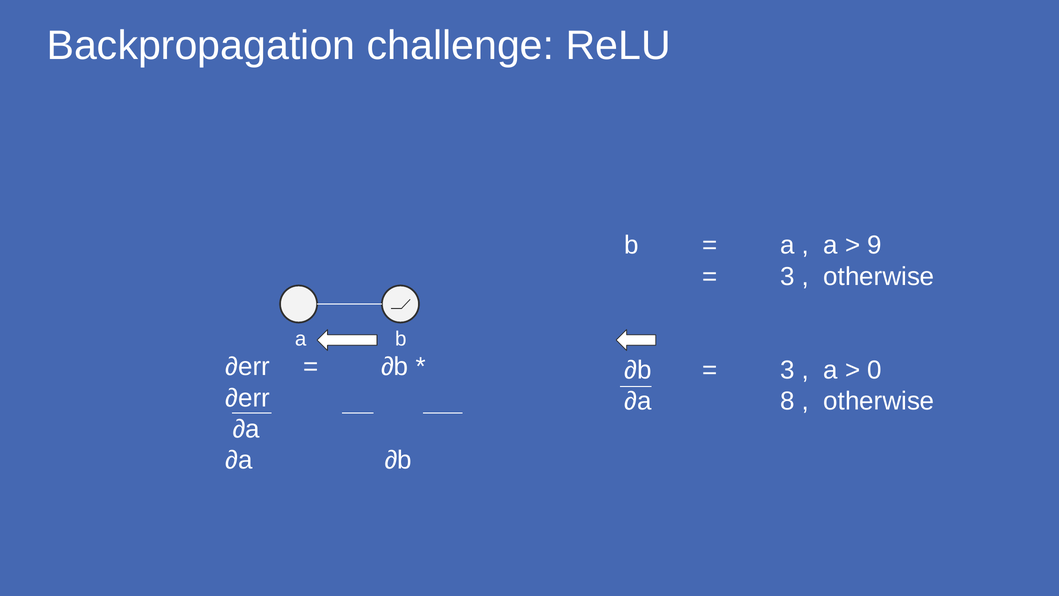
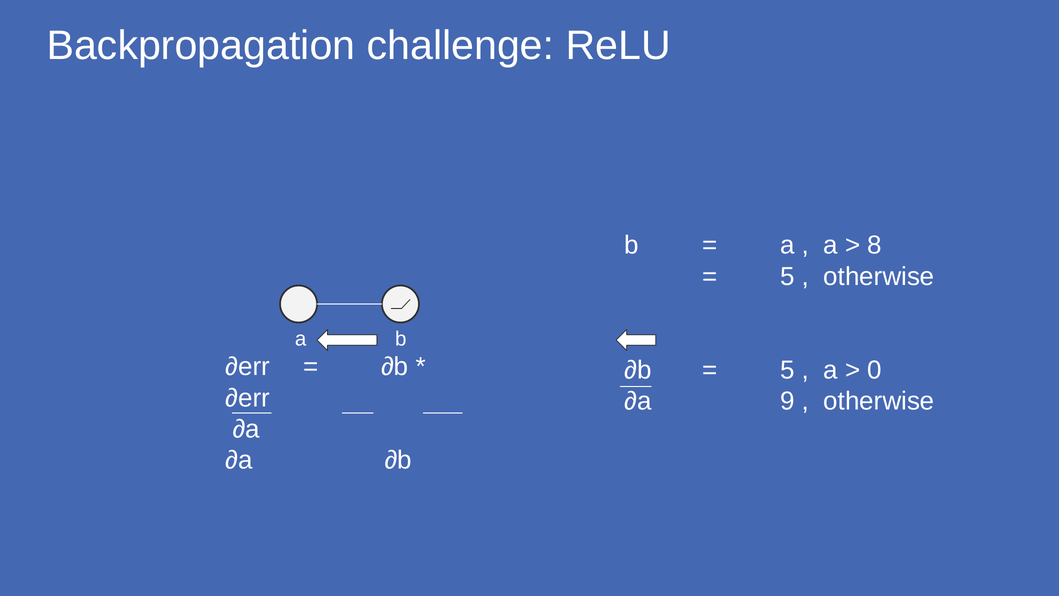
9: 9 -> 8 (875, 245)
3: 3 -> 5 (787, 276)
3: 3 -> 5 (787, 370)
8: 8 -> 9 (787, 401)
